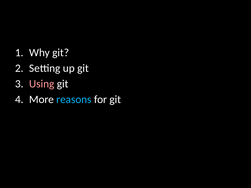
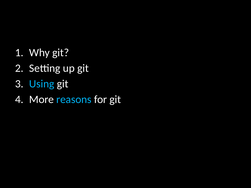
Using colour: pink -> light blue (42, 84)
